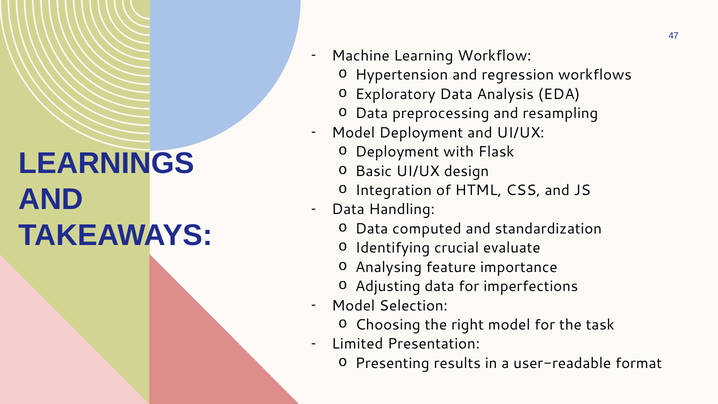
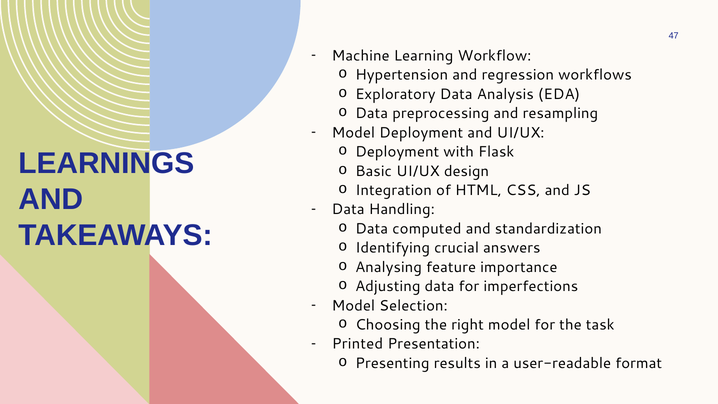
evaluate: evaluate -> answers (512, 248)
Limited: Limited -> Printed (357, 344)
